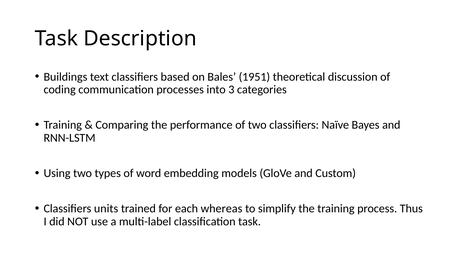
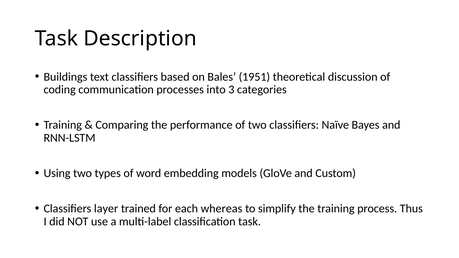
units: units -> layer (106, 209)
